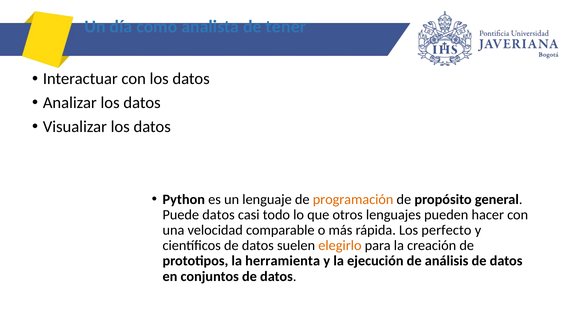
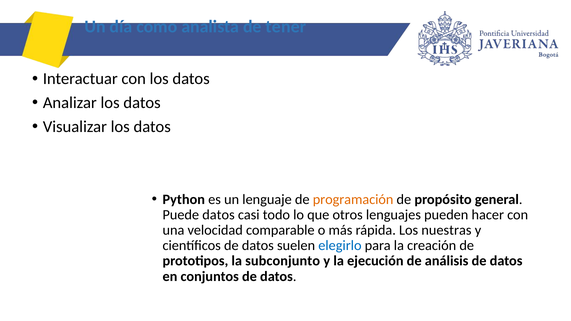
perfecto: perfecto -> nuestras (446, 230)
elegirlo colour: orange -> blue (340, 246)
herramienta: herramienta -> subconjunto (283, 261)
